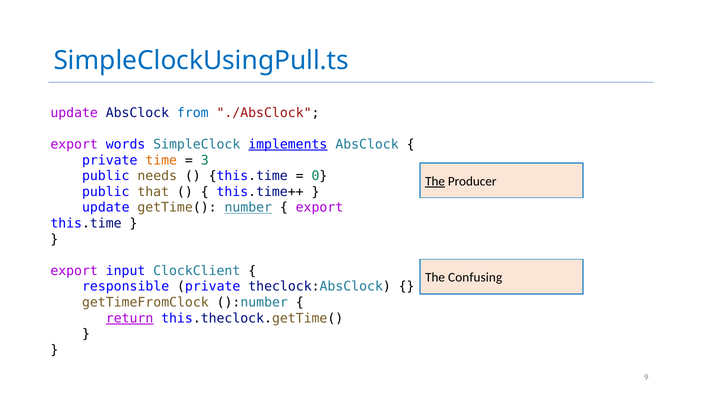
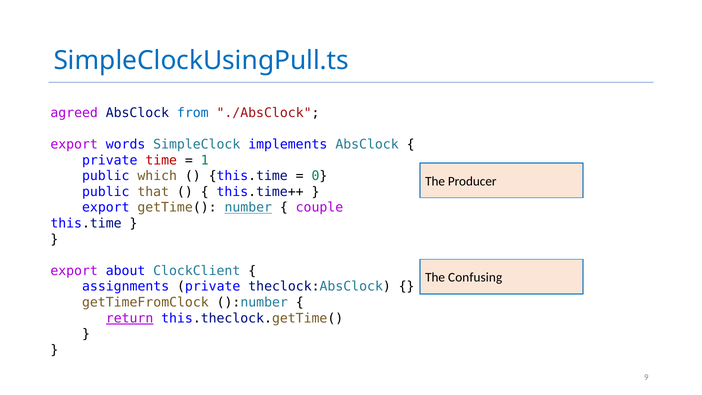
update: update -> agreed (74, 113)
implements underline: present -> none (288, 144)
time colour: orange -> red (161, 160)
3: 3 -> 1 (205, 160)
needs: needs -> which (157, 176)
The underline: present -> none (435, 181)
update: update -> export (106, 208)
export: export -> couple (319, 208)
input: input -> about (126, 271)
responsible: responsible -> assignments (126, 287)
